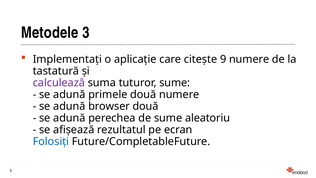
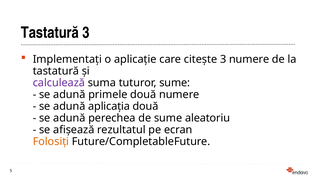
Metodele: Metodele -> Tastatură (50, 33)
citește 9: 9 -> 3 (223, 59)
browser: browser -> aplicația (109, 106)
Folosiți colour: blue -> orange (51, 141)
